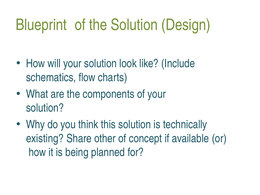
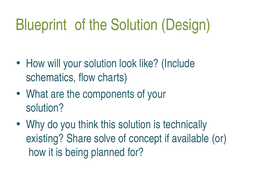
other: other -> solve (105, 138)
